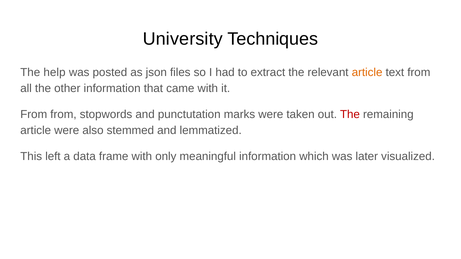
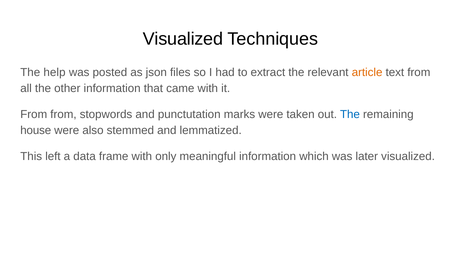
University: University -> Visualized (183, 39)
The colour: red -> blue (350, 115)
article: article -> house (36, 130)
